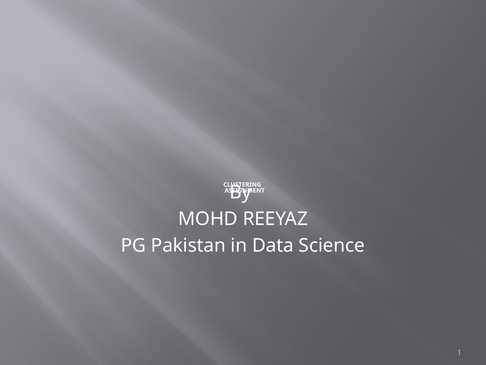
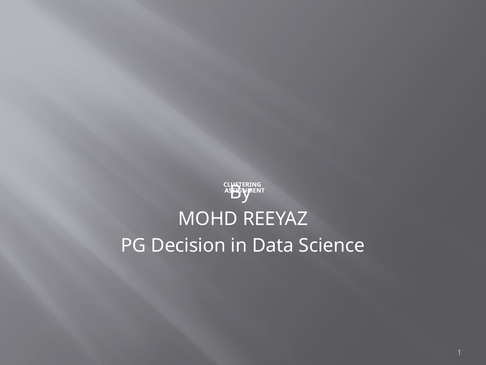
Pakistan: Pakistan -> Decision (188, 245)
